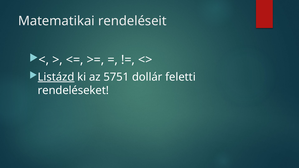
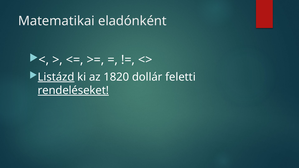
rendeléseit: rendeléseit -> eladónként (132, 21)
5751: 5751 -> 1820 (116, 77)
rendeléseket underline: none -> present (73, 91)
